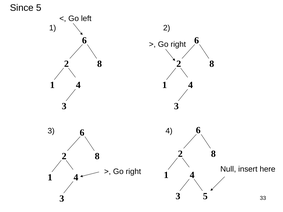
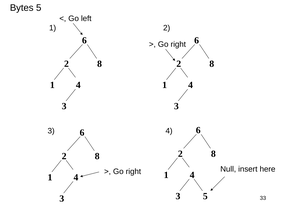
Since: Since -> Bytes (22, 8)
